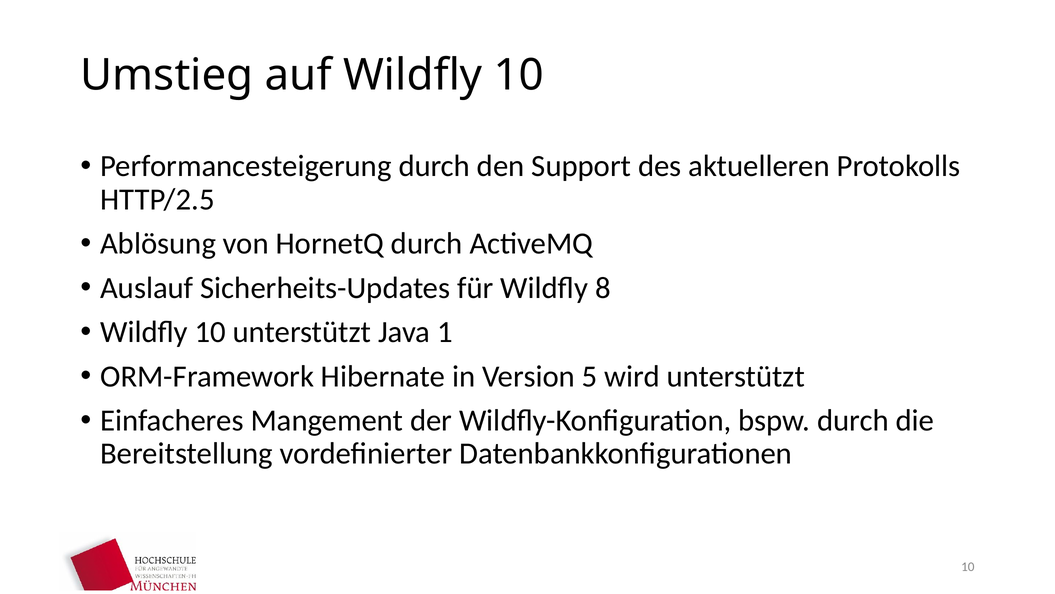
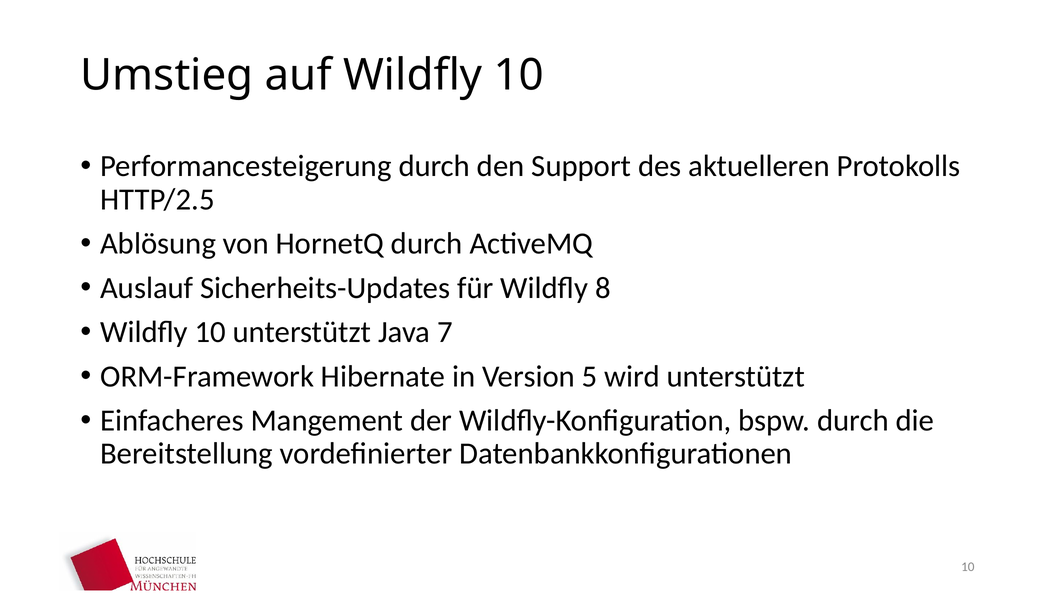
1: 1 -> 7 (445, 332)
